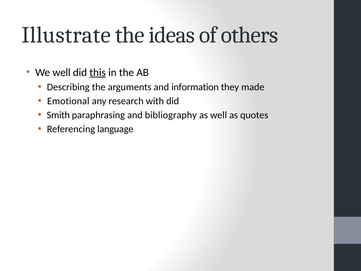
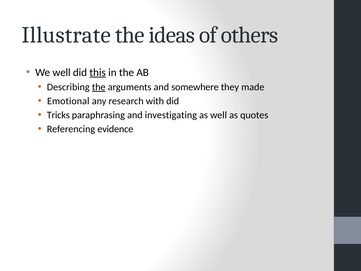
the underline: none -> present (99, 87)
information: information -> somewhere (195, 87)
Smith: Smith -> Tricks (58, 115)
bibliography: bibliography -> investigating (171, 115)
language: language -> evidence (115, 129)
